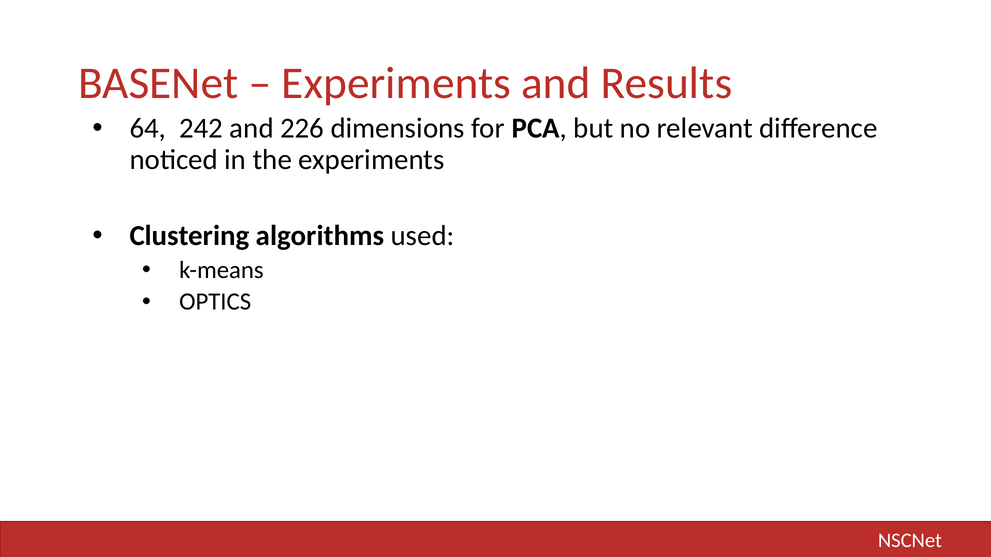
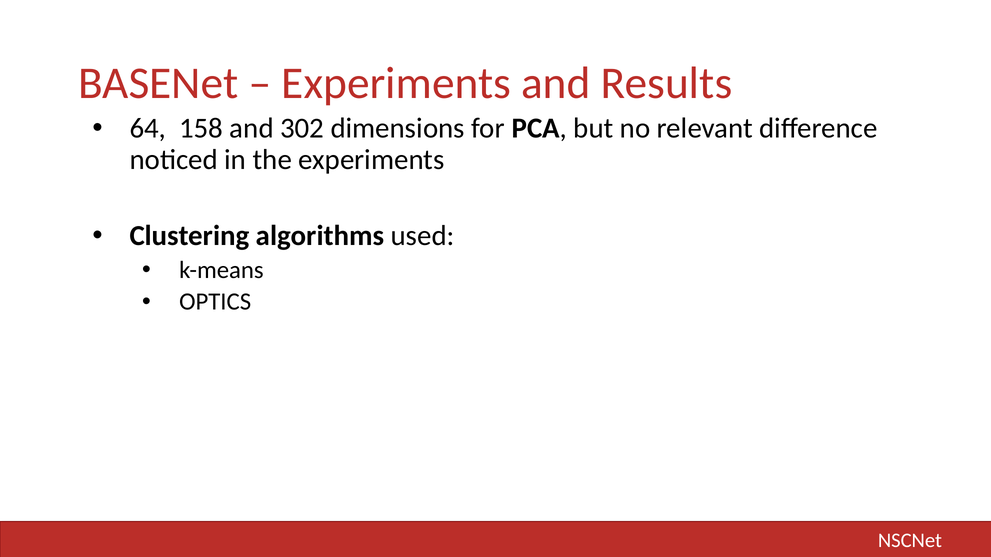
242: 242 -> 158 (201, 128)
226: 226 -> 302 (302, 128)
